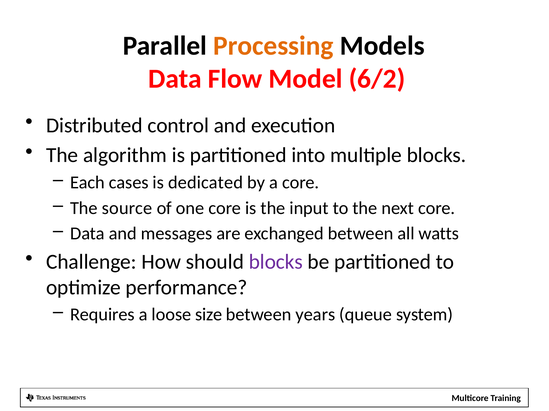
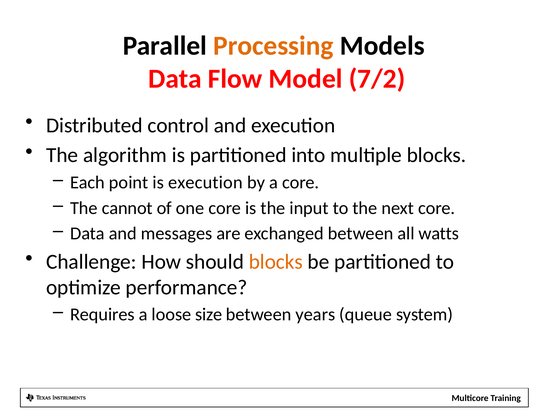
6/2: 6/2 -> 7/2 (377, 79)
cases: cases -> point (129, 183)
is dedicated: dedicated -> execution (206, 183)
source: source -> cannot (127, 208)
blocks colour: purple -> orange (276, 262)
